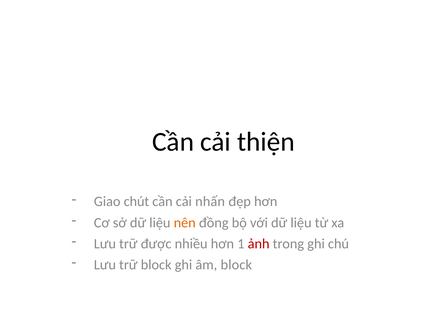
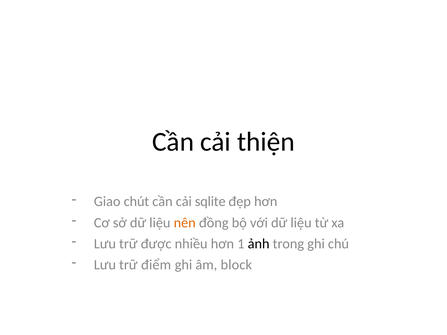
nhấn: nhấn -> sqlite (210, 202)
ảnh colour: red -> black (259, 244)
trữ block: block -> điểm (156, 265)
